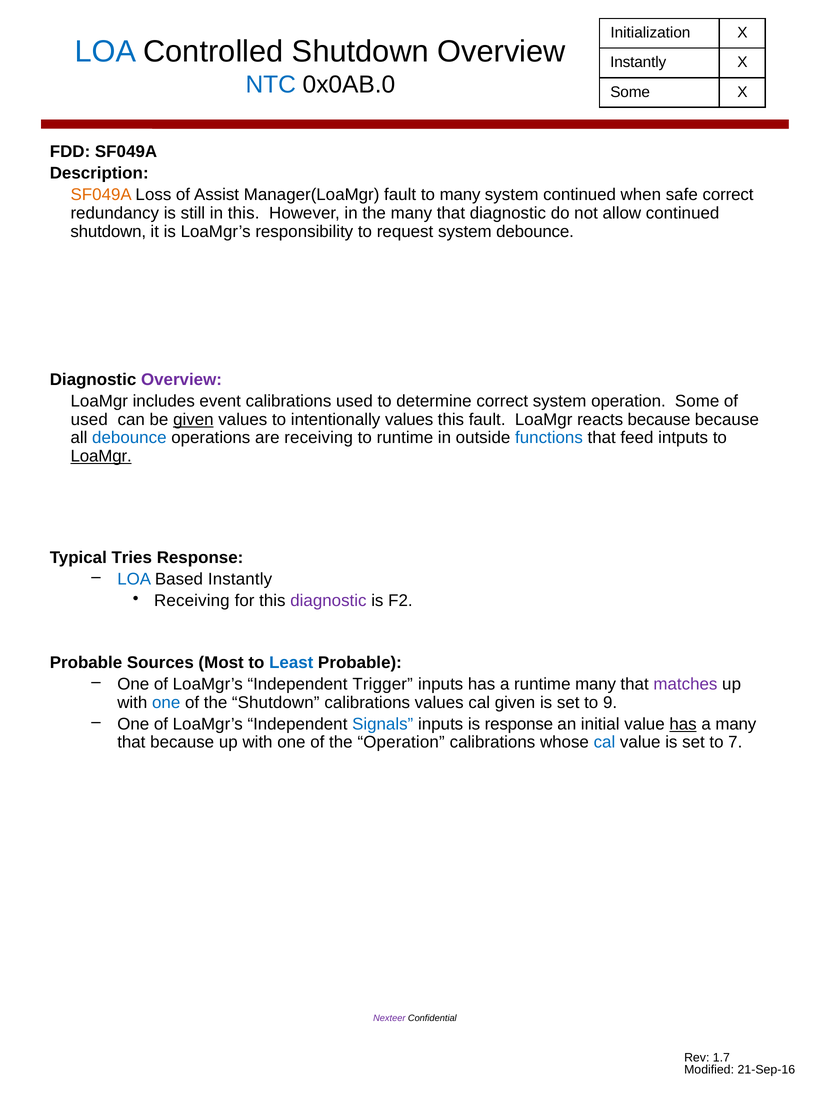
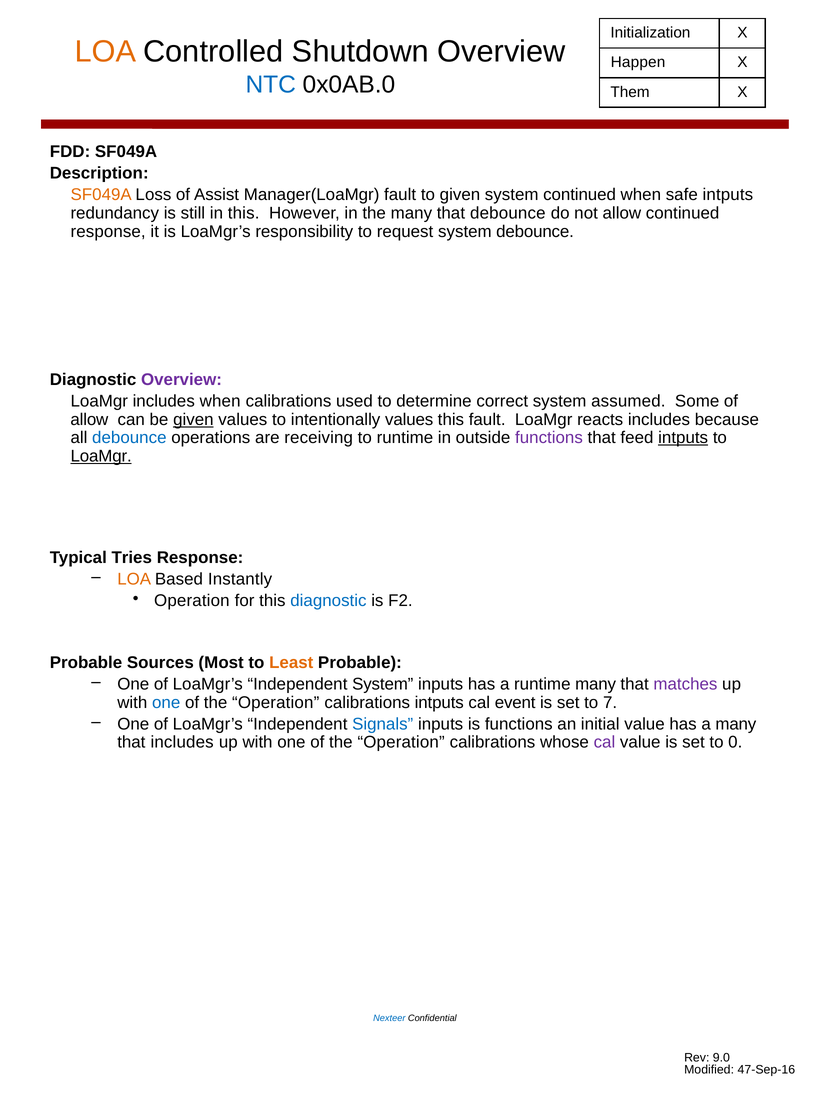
LOA colour: blue -> orange (106, 52)
Instantly: Instantly -> Happen (638, 62)
Some: Some -> Them (630, 92)
to many: many -> given (460, 195)
safe correct: correct -> intputs (728, 195)
that diagnostic: diagnostic -> debounce (508, 213)
shutdown: shutdown -> response (108, 231)
includes event: event -> when (220, 401)
system operation: operation -> assumed (628, 401)
used: used -> allow (89, 419)
reacts because: because -> includes (659, 419)
functions colour: blue -> purple (549, 438)
intputs underline: none -> present (683, 438)
LOA colour: blue -> orange (134, 579)
Receiving: Receiving -> Operation (192, 601)
diagnostic colour: purple -> blue (328, 601)
Least colour: blue -> orange (291, 662)
Independent Trigger: Trigger -> System (383, 684)
Shutdown: Shutdown -> Operation (276, 702)
calibrations values: values -> intputs (439, 702)
cal given: given -> event (515, 702)
9: 9 -> 7 (610, 702)
is response: response -> functions (519, 724)
has underline: present -> none (683, 724)
that because: because -> includes (182, 742)
cal colour: blue -> purple (604, 742)
7: 7 -> 0 (735, 742)
Nexteer colour: purple -> blue (389, 1018)
1.7: 1.7 -> 9.0 (721, 1057)
21-Sep-16: 21-Sep-16 -> 47-Sep-16 (766, 1069)
